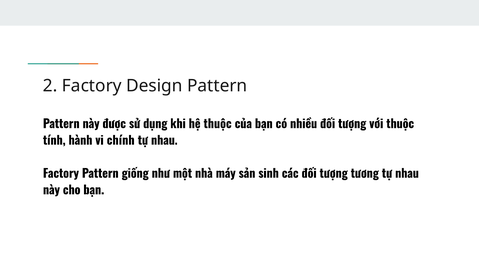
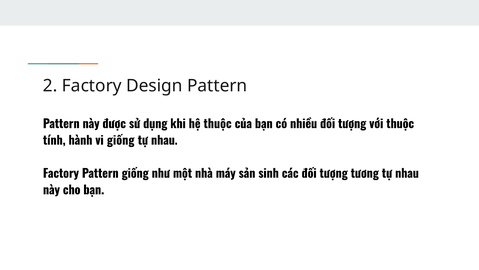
vi chính: chính -> giống (121, 140)
